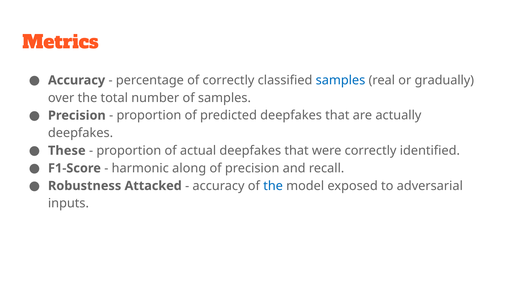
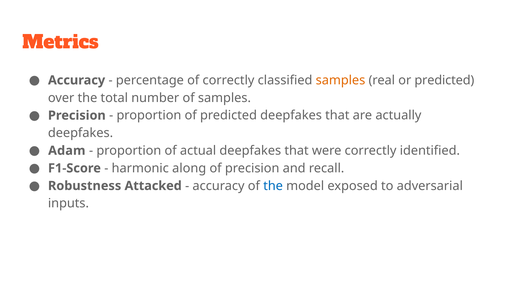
samples colour: blue -> orange (340, 80)
or gradually: gradually -> predicted (444, 80)
These: These -> Adam (67, 151)
